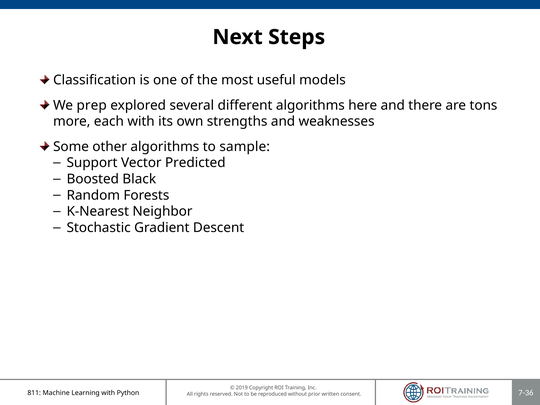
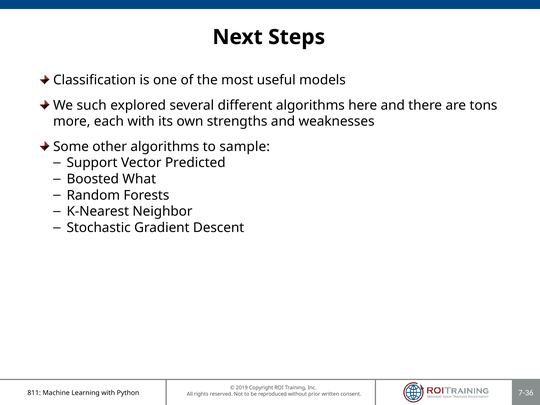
prep: prep -> such (92, 105)
Black: Black -> What (139, 179)
